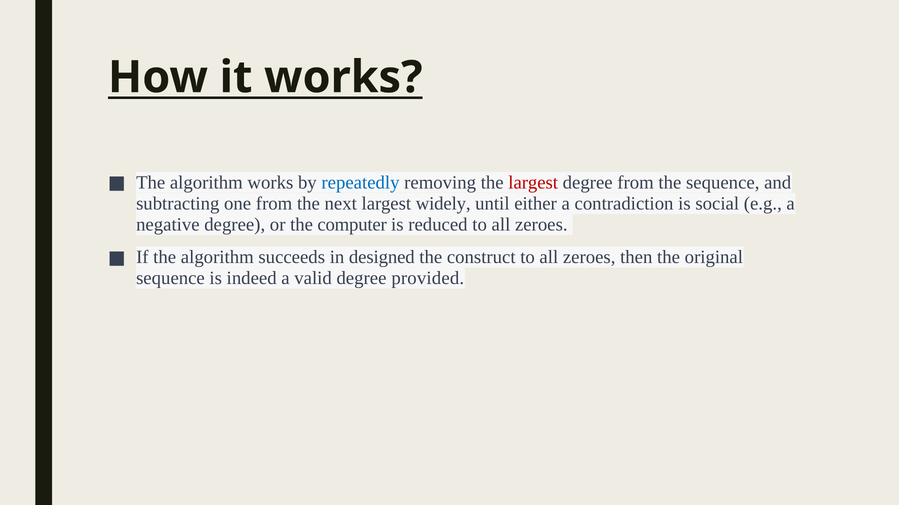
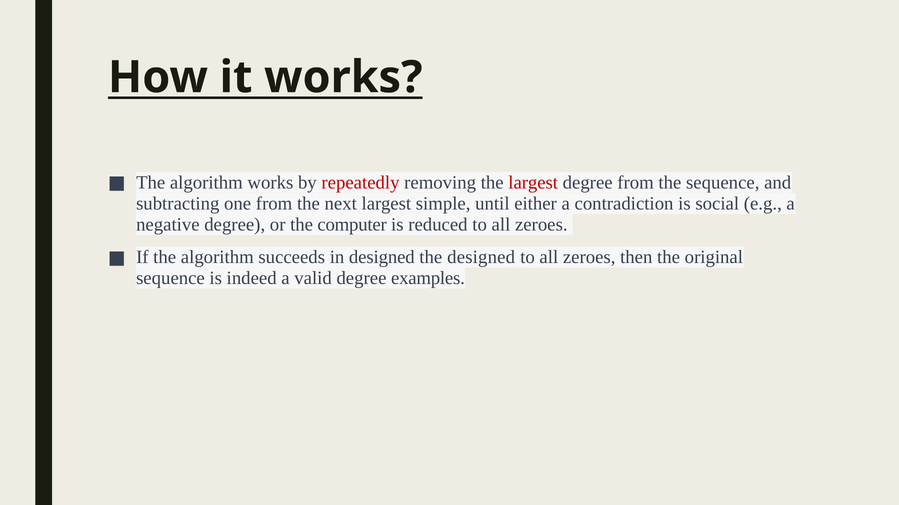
repeatedly colour: blue -> red (361, 183)
widely: widely -> simple (443, 204)
the construct: construct -> designed (481, 257)
provided: provided -> examples (428, 279)
